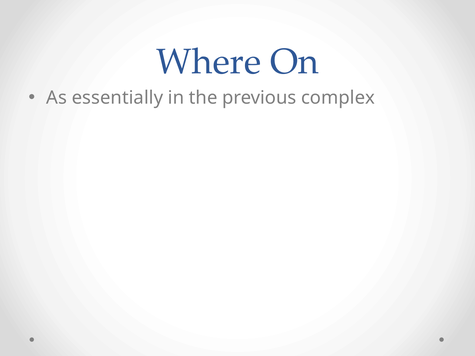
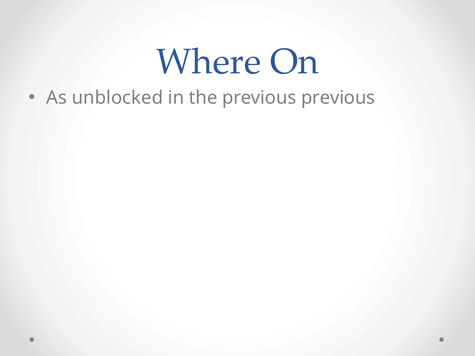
essentially: essentially -> unblocked (117, 98)
previous complex: complex -> previous (338, 98)
